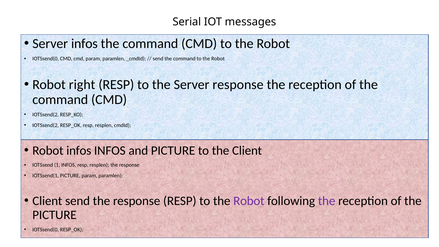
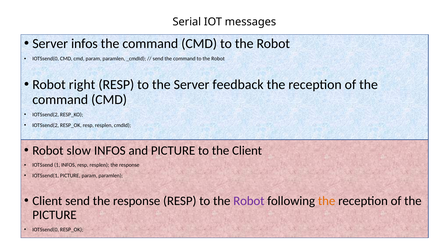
Server response: response -> feedback (238, 85)
Robot infos: infos -> slow (79, 151)
the colour: purple -> orange (327, 201)
